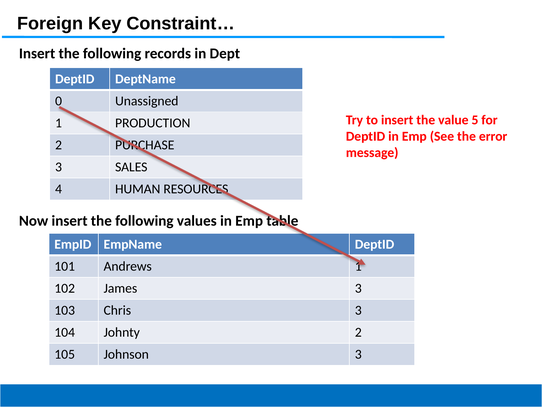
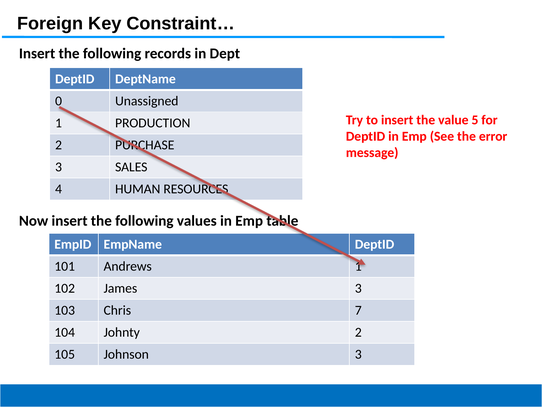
Chris 3: 3 -> 7 (358, 310)
